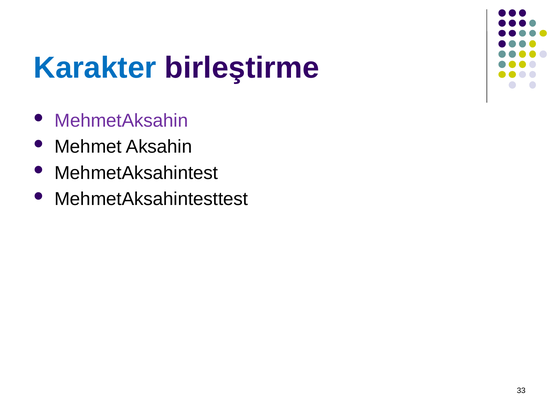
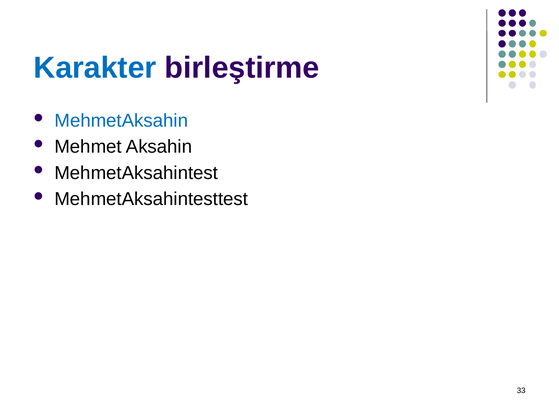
MehmetAksahin colour: purple -> blue (121, 120)
